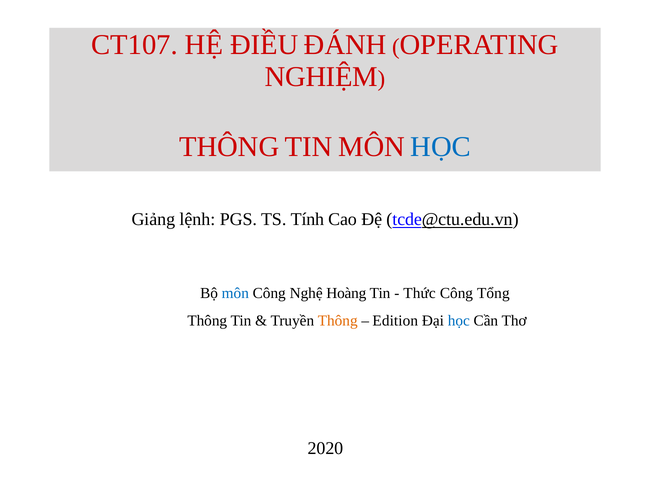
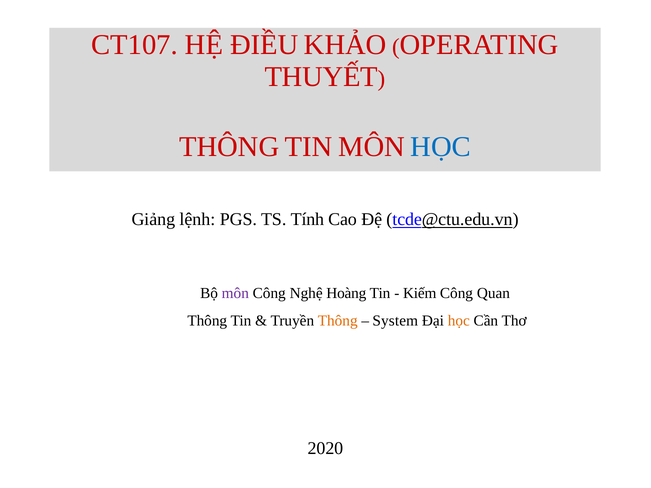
ĐÁNH: ĐÁNH -> KHẢO (345, 45)
NGHIỆM: NGHIỆM -> THUYẾT (321, 77)
môn colour: blue -> purple (235, 293)
Thức: Thức -> Kiếm (420, 293)
Tổng: Tổng -> Quan (493, 293)
Edition: Edition -> System (395, 321)
học colour: blue -> orange (459, 321)
